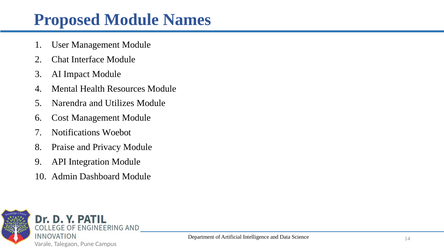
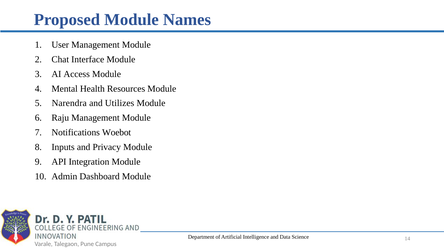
Impact: Impact -> Access (77, 74)
Cost: Cost -> Raju (60, 118)
Praise: Praise -> Inputs (63, 147)
